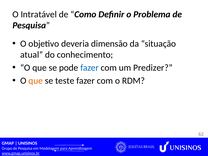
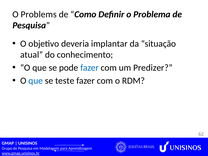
Intratável: Intratável -> Problems (39, 14)
dimensão: dimensão -> implantar (109, 44)
que colour: orange -> blue (36, 81)
